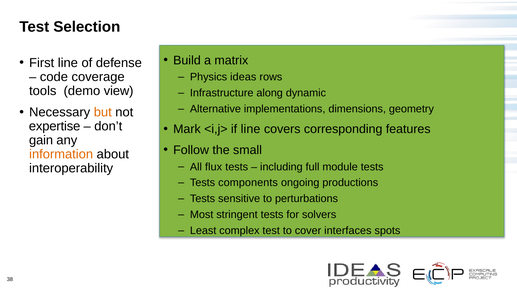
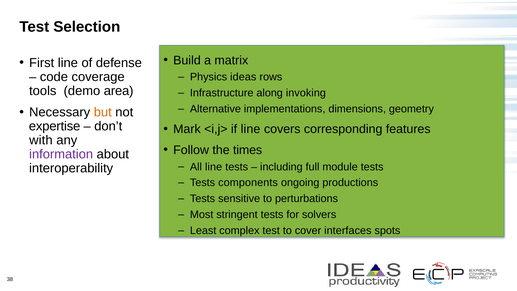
view: view -> area (119, 91)
dynamic: dynamic -> invoking (306, 93)
gain: gain -> with (41, 140)
small: small -> times (248, 150)
information colour: orange -> purple (61, 154)
All flux: flux -> line (214, 167)
